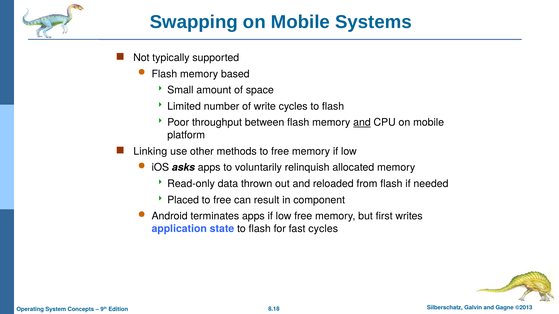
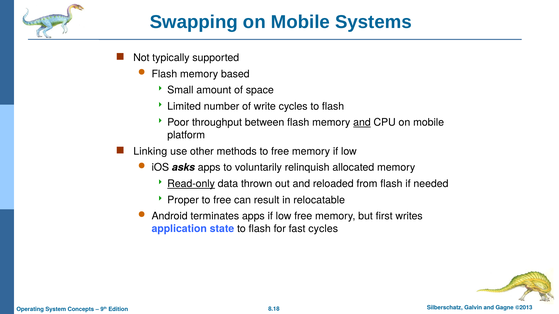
Read-only underline: none -> present (191, 184)
Placed: Placed -> Proper (183, 200)
component: component -> relocatable (319, 200)
